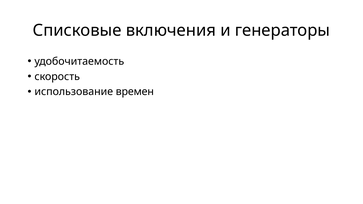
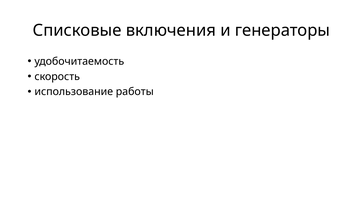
времен: времен -> работы (135, 92)
